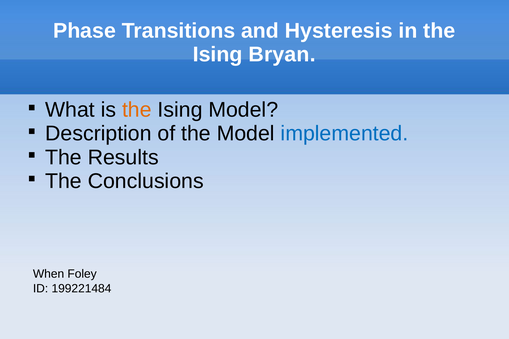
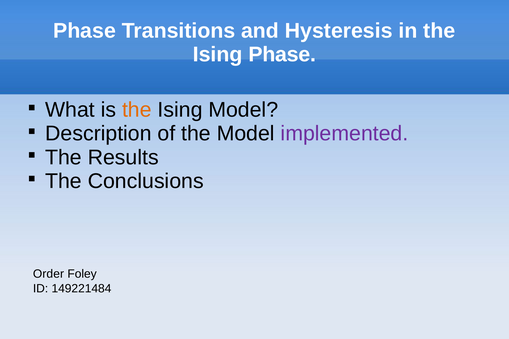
Ising Bryan: Bryan -> Phase (282, 55)
implemented colour: blue -> purple (344, 134)
When: When -> Order (49, 274)
199221484: 199221484 -> 149221484 (81, 289)
